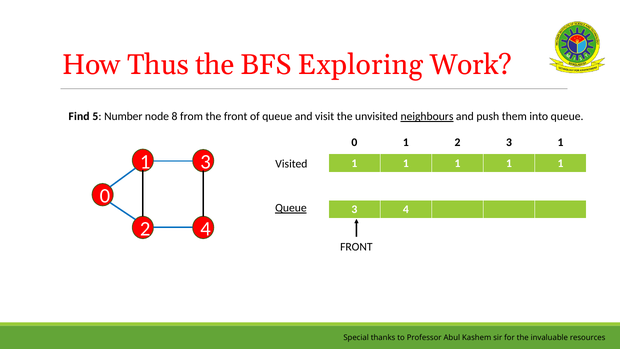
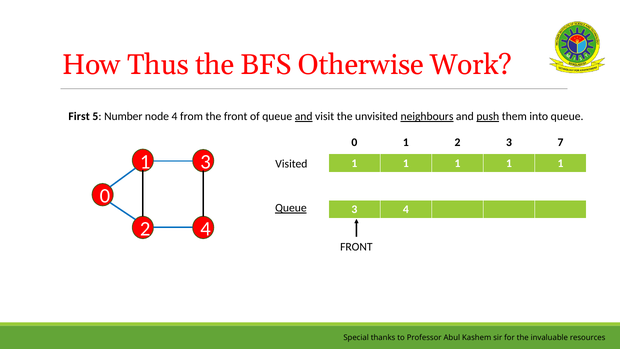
Exploring: Exploring -> Otherwise (361, 65)
Find: Find -> First (79, 116)
node 8: 8 -> 4 (175, 116)
and underline: none -> present (304, 116)
push underline: none -> present (488, 116)
3 1: 1 -> 7 (561, 142)
